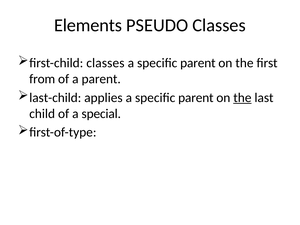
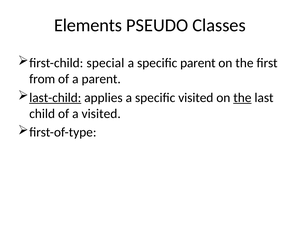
first-child classes: classes -> special (105, 63)
last-child underline: none -> present (55, 98)
applies a specific parent: parent -> visited (196, 98)
a special: special -> visited (101, 114)
